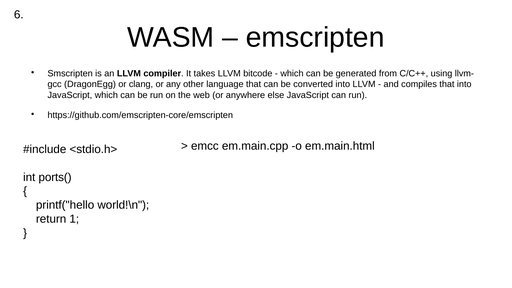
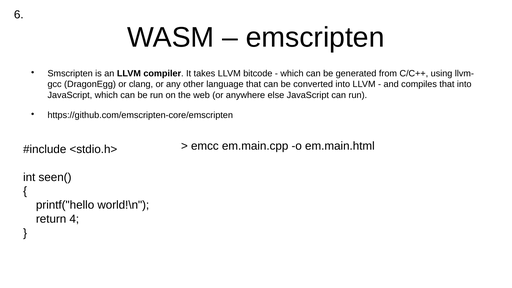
ports(: ports( -> seen( (55, 177)
1: 1 -> 4 (74, 219)
